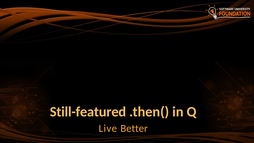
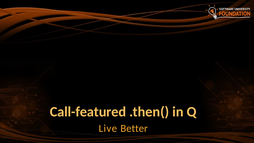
Still-featured: Still-featured -> Call-featured (88, 112)
